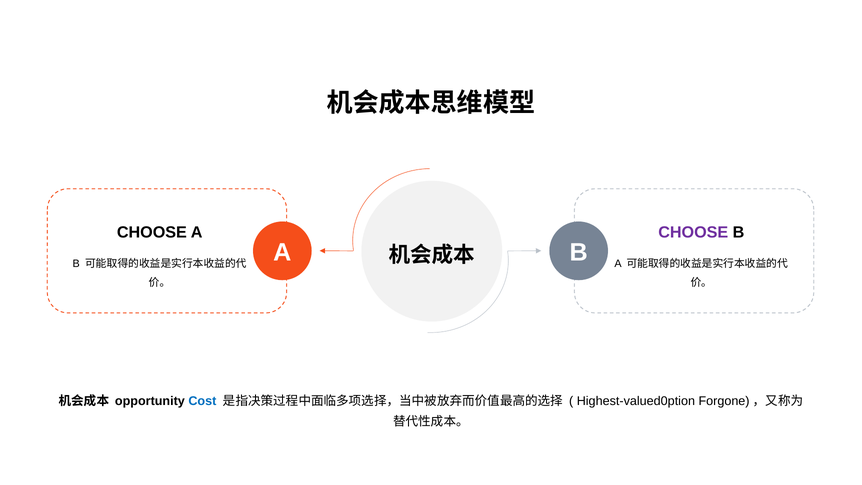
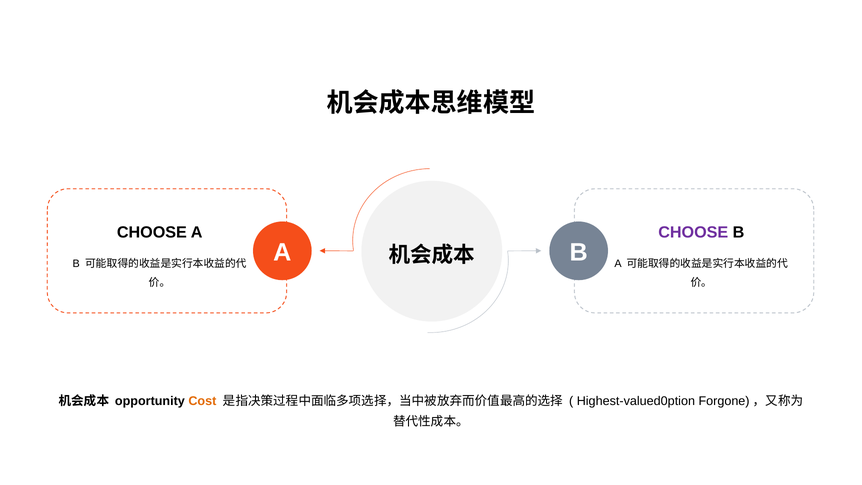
Cost colour: blue -> orange (202, 401)
